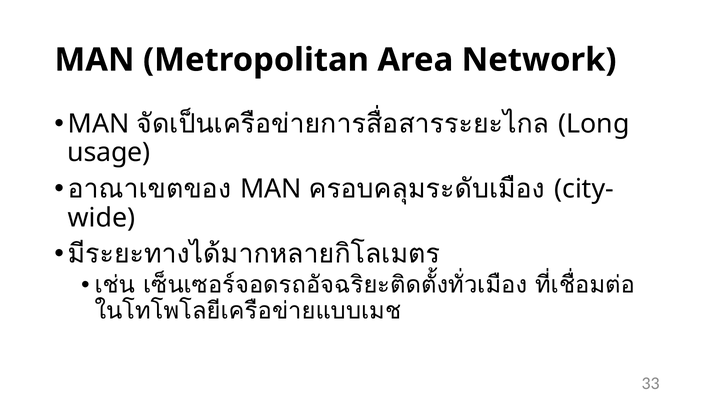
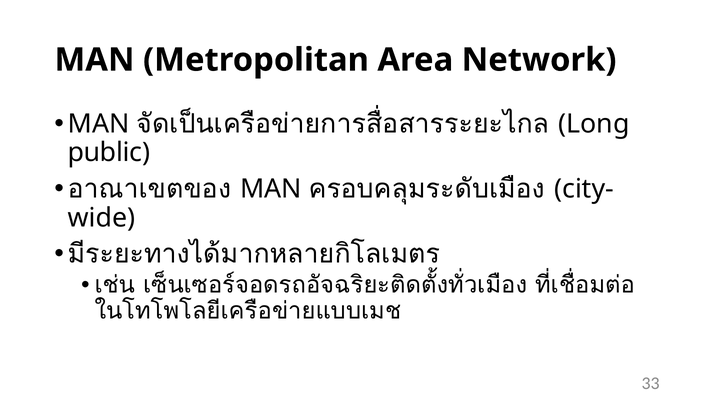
usage: usage -> public (109, 153)
